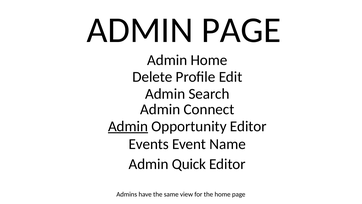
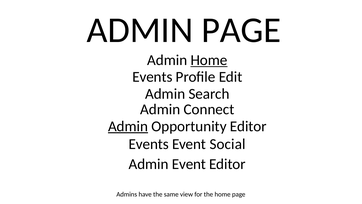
Home underline: none -> present (209, 60)
Delete: Delete -> Events (152, 77)
Name: Name -> Social (228, 144)
Admin Quick: Quick -> Event (189, 164)
